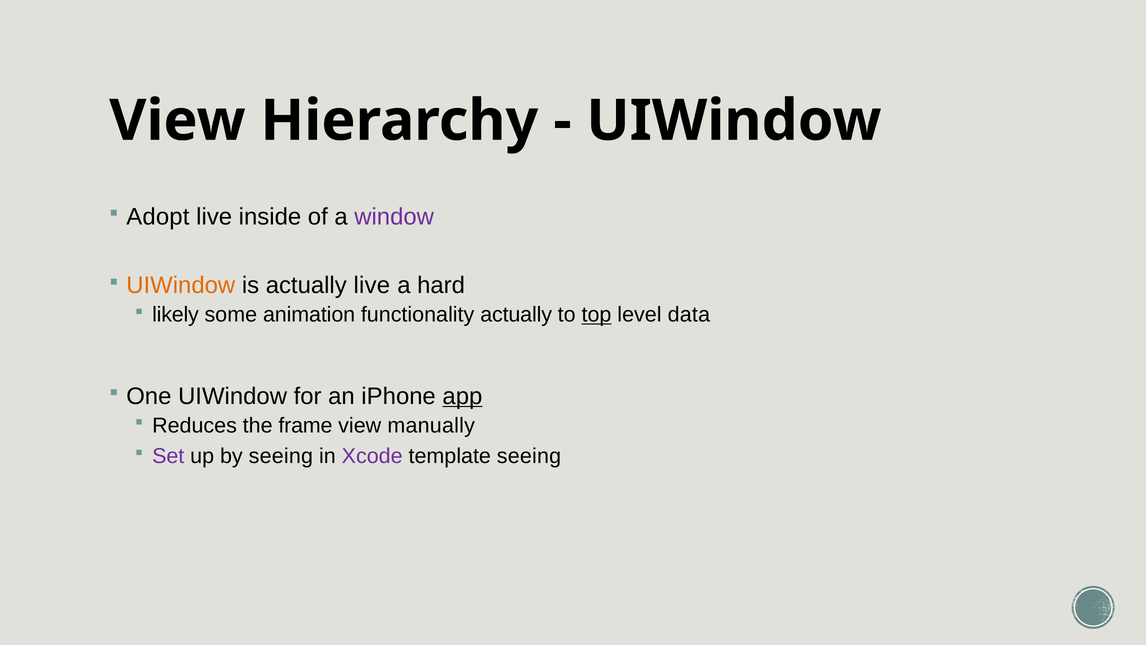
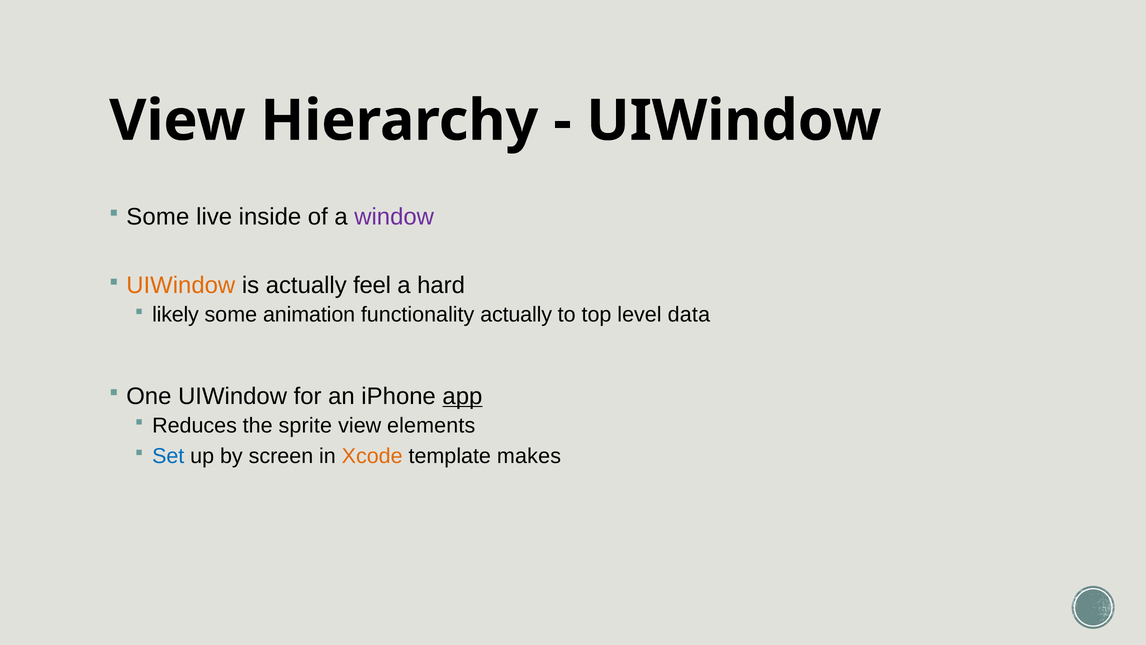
Adopt: Adopt -> Some (158, 216)
actually live: live -> feel (372, 285)
top underline: present -> none (596, 315)
frame: frame -> sprite (305, 425)
manually: manually -> elements (431, 425)
Set colour: purple -> blue (168, 456)
by seeing: seeing -> screen (281, 456)
Xcode colour: purple -> orange (372, 456)
template seeing: seeing -> makes (529, 456)
